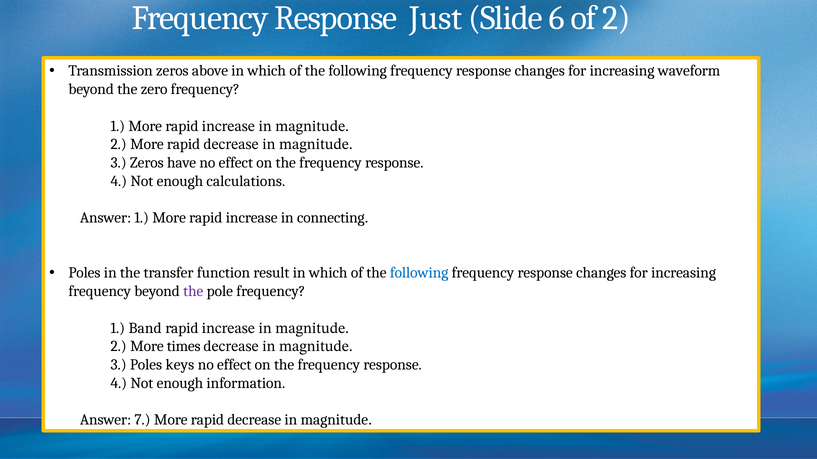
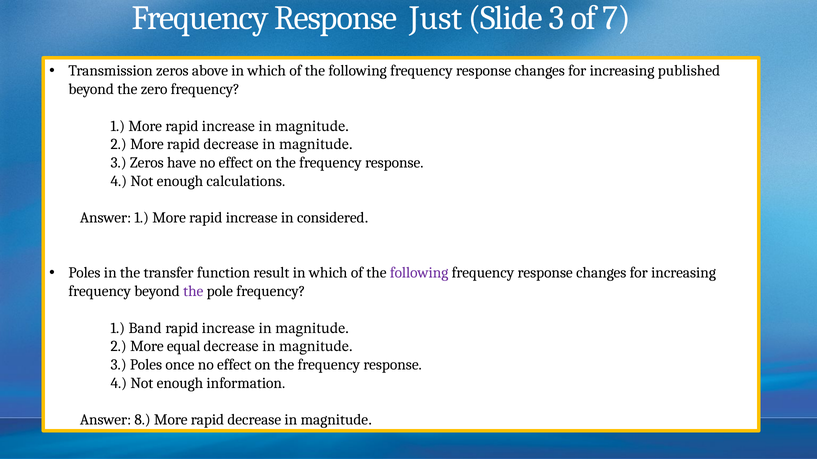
Slide 6: 6 -> 3 (557, 18)
of 2: 2 -> 7 (616, 18)
waveform: waveform -> published (689, 71)
connecting: connecting -> considered (331, 218)
following colour: blue -> purple (419, 273)
times: times -> equal (184, 347)
keys: keys -> once (180, 365)
7: 7 -> 8 (143, 420)
